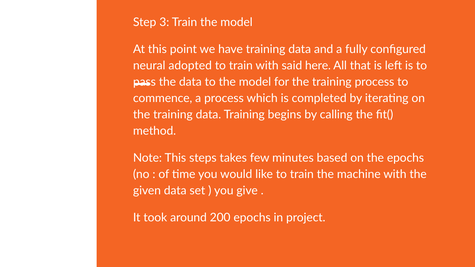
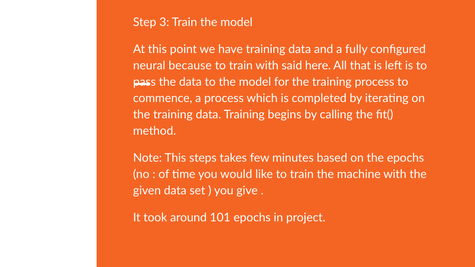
adopted: adopted -> because (190, 66)
200: 200 -> 101 (220, 218)
